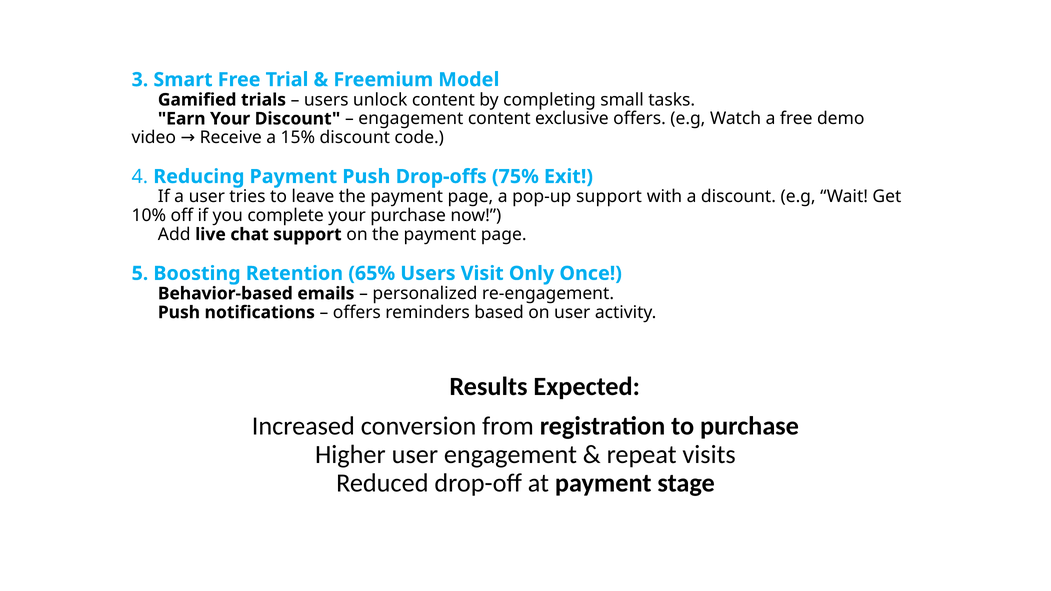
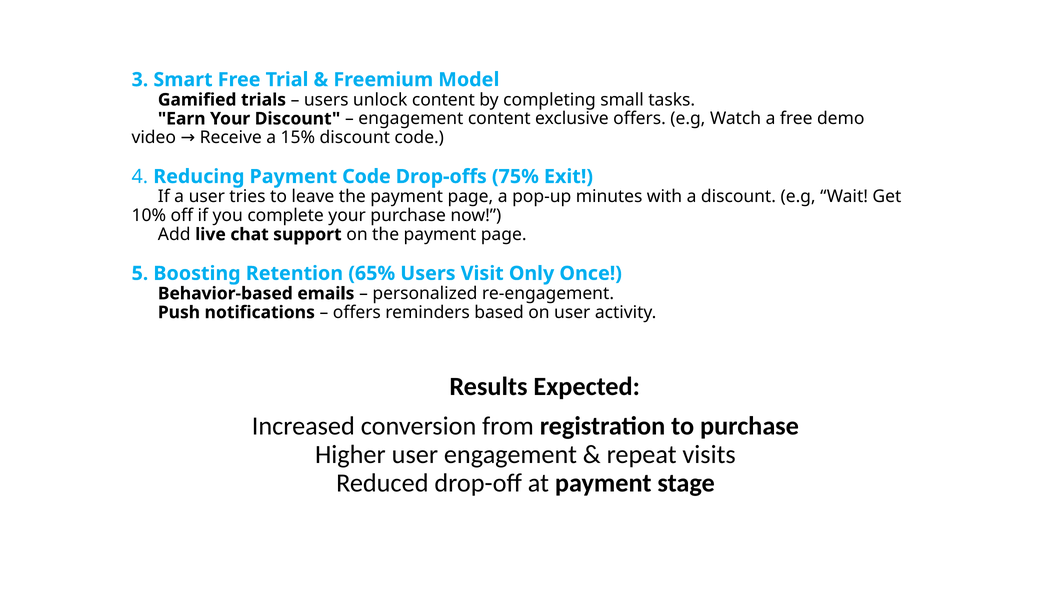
Payment Push: Push -> Code (366, 177)
pop-up support: support -> minutes (609, 197)
